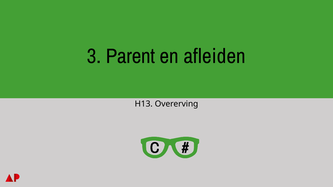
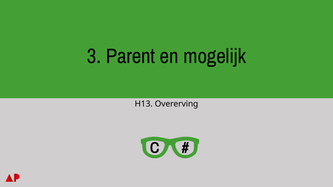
afleiden: afleiden -> mogelijk (215, 56)
